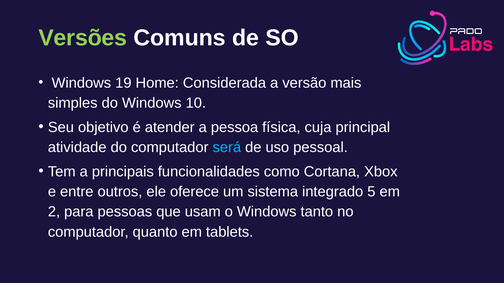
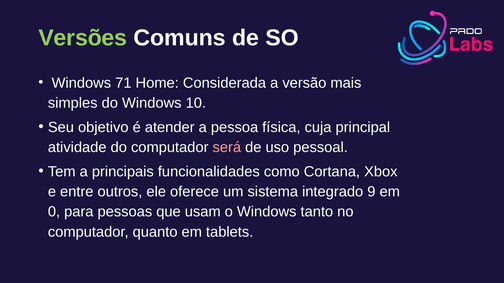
19: 19 -> 71 (123, 83)
será colour: light blue -> pink (227, 148)
5: 5 -> 9 (371, 192)
2: 2 -> 0 (54, 212)
